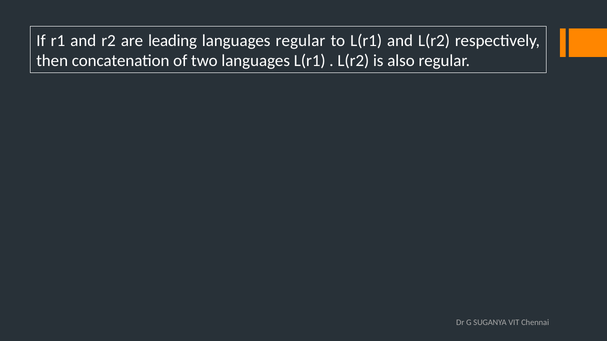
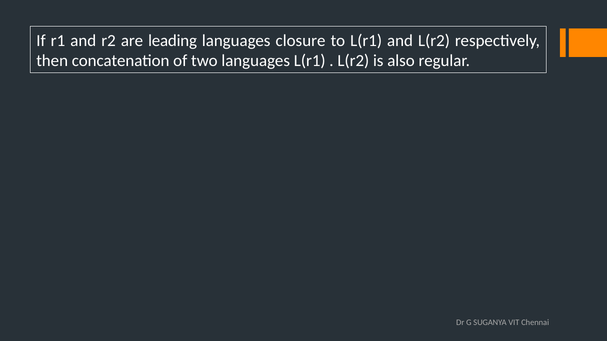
languages regular: regular -> closure (301, 41)
